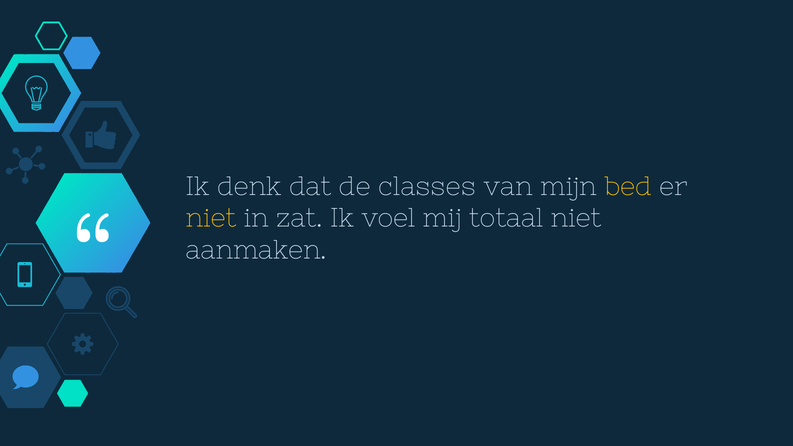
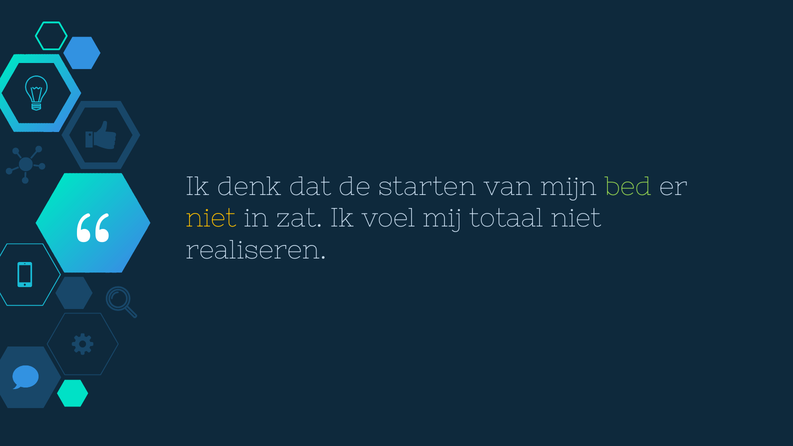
classes: classes -> starten (427, 187)
bed colour: yellow -> light green (628, 187)
aanmaken: aanmaken -> realiseren (256, 250)
